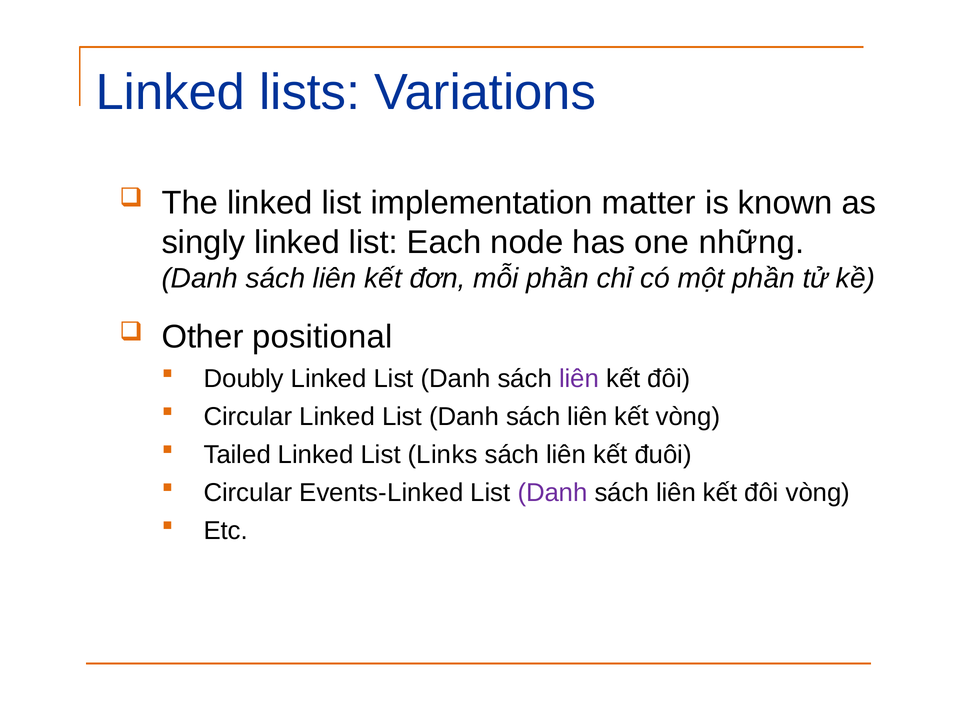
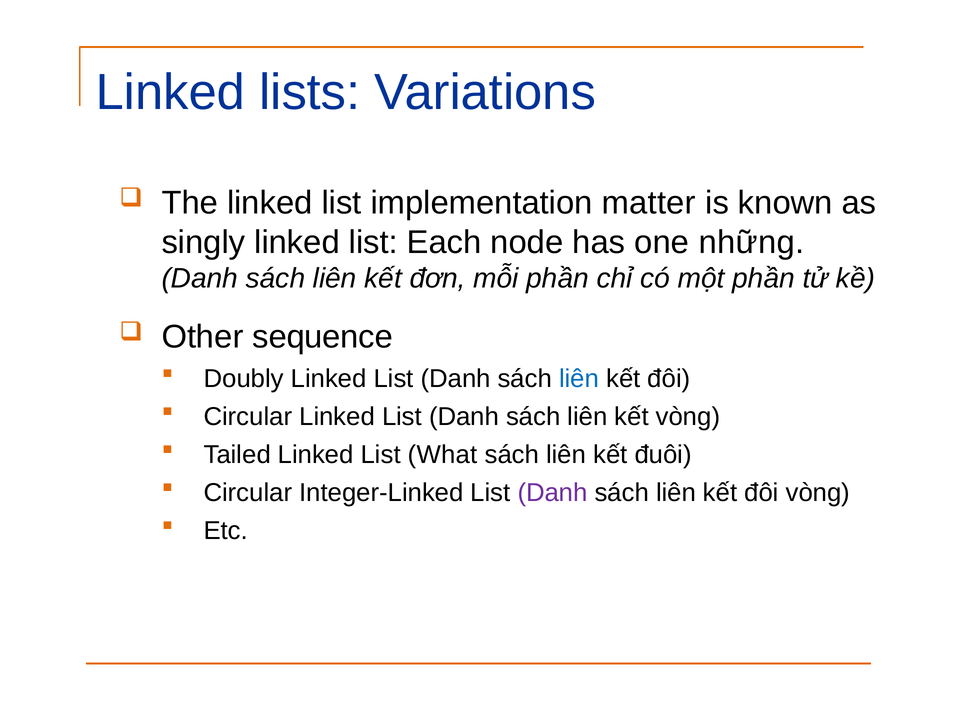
positional: positional -> sequence (323, 337)
liên colour: purple -> blue (579, 378)
Links: Links -> What (443, 454)
Events-Linked: Events-Linked -> Integer-Linked (381, 492)
